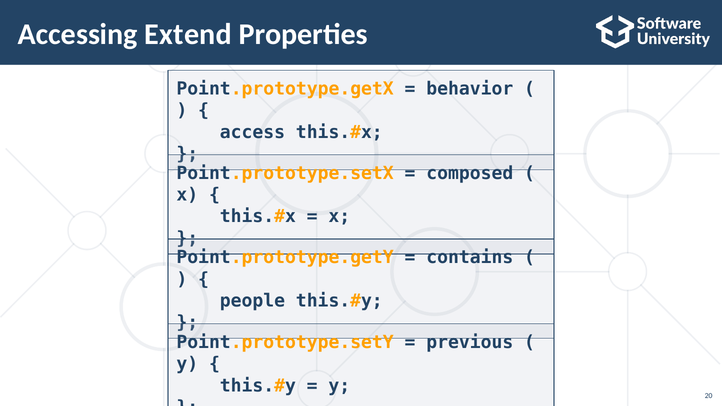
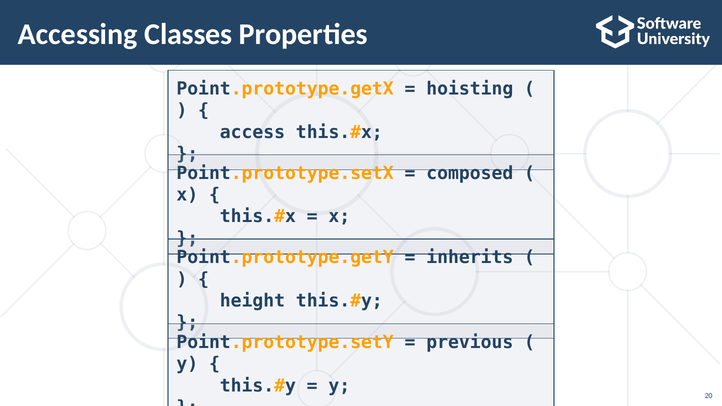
Extend: Extend -> Classes (188, 34)
behavior: behavior -> hoisting (470, 89)
contains: contains -> inherits (470, 257)
people: people -> height (252, 301)
